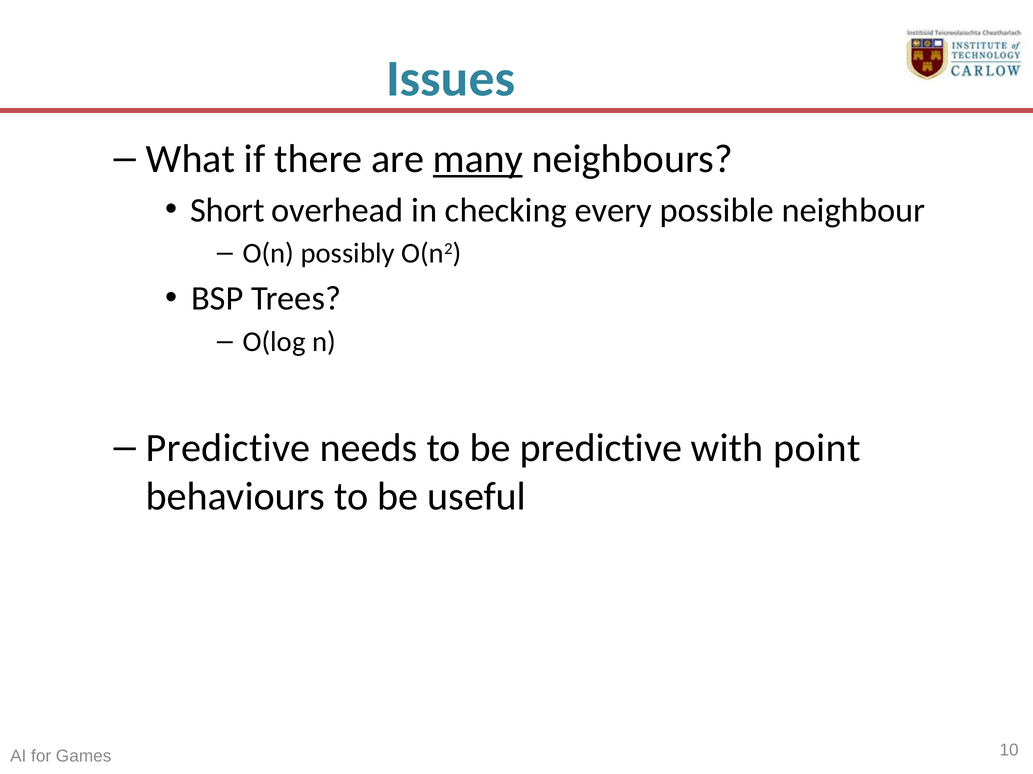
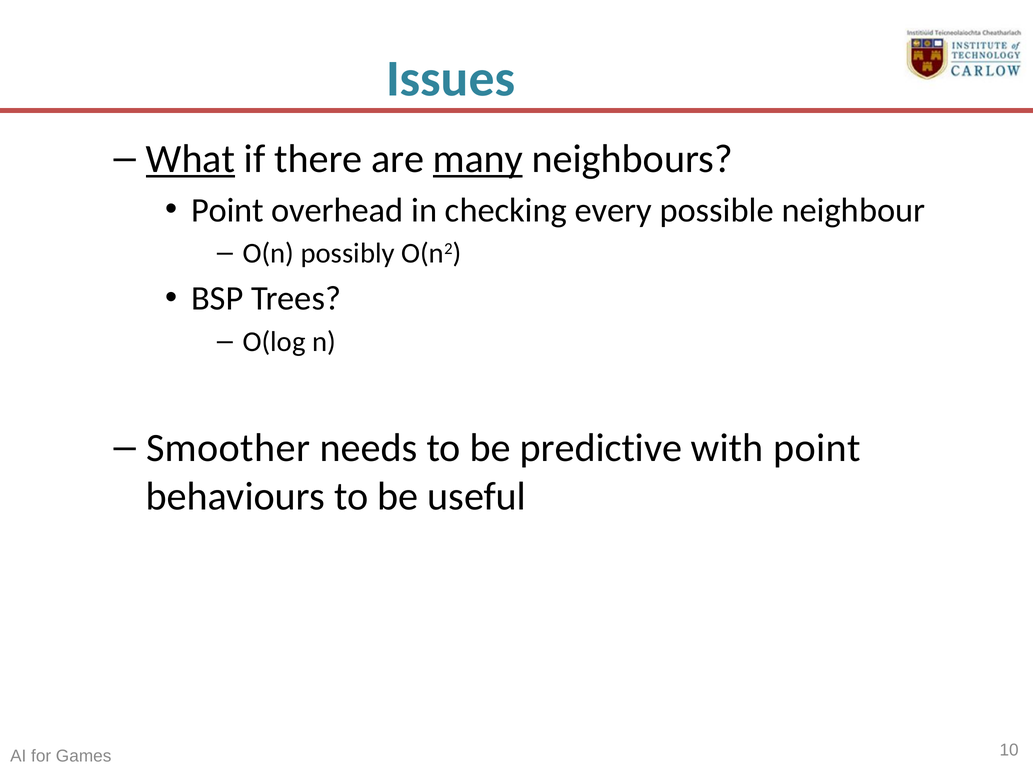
What underline: none -> present (190, 159)
Short: Short -> Point (227, 210)
Predictive: Predictive -> Smoother (228, 449)
